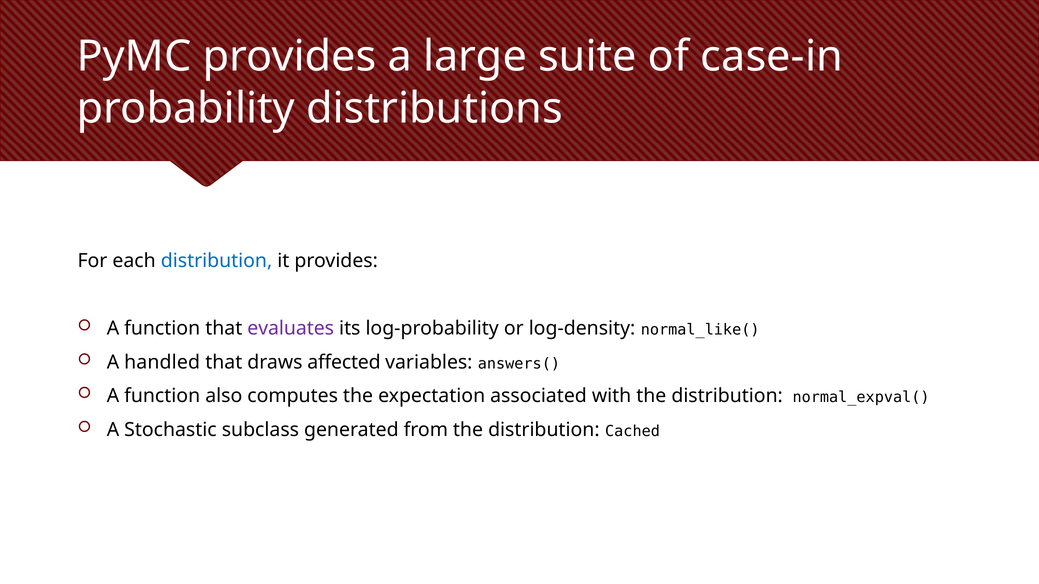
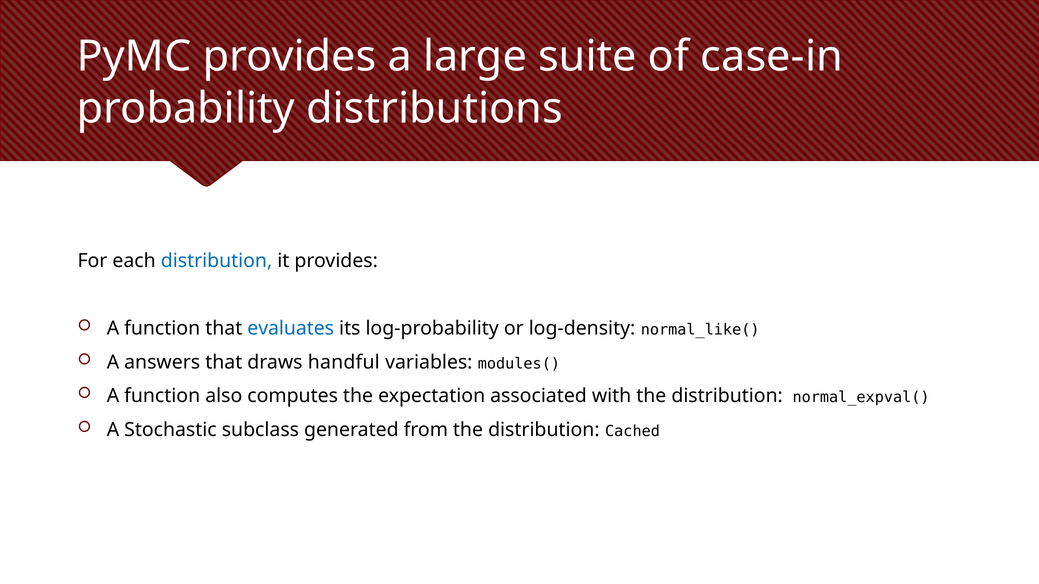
evaluates colour: purple -> blue (291, 329)
handled: handled -> answers (162, 363)
affected: affected -> handful (344, 363)
answers(: answers( -> modules( (519, 364)
